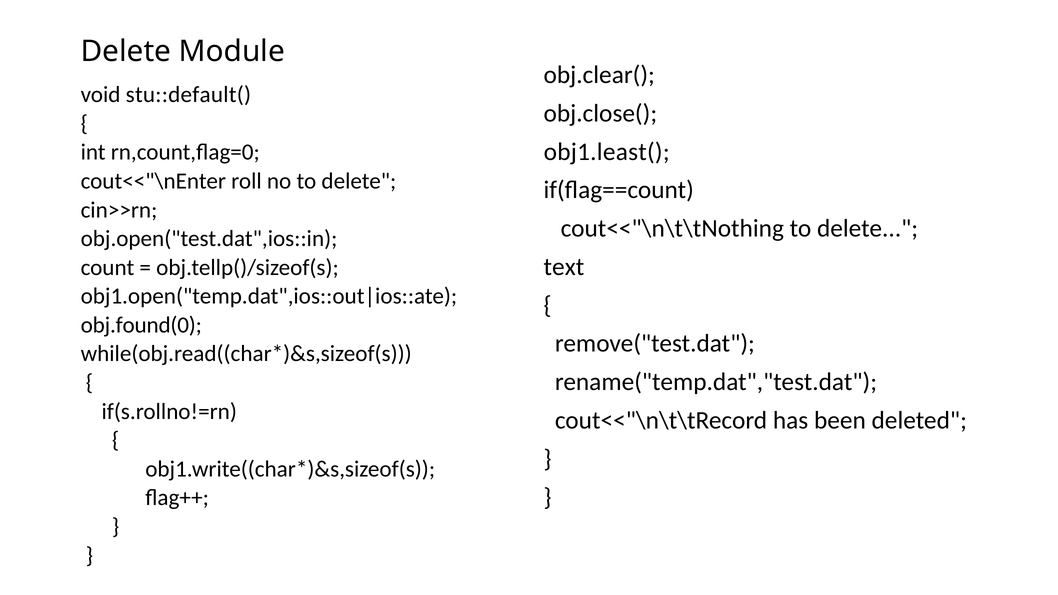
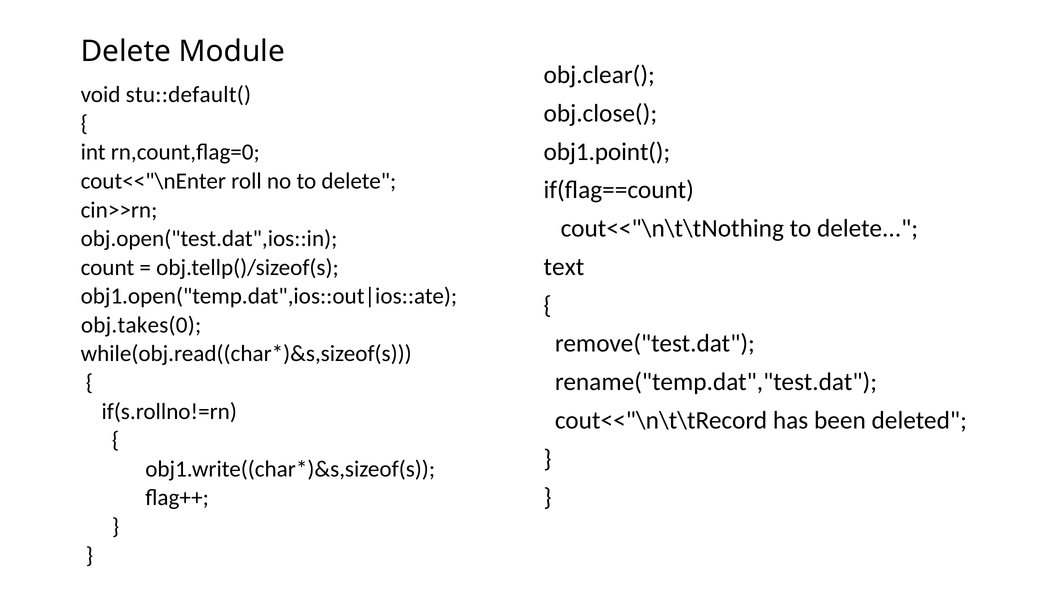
obj1.least(: obj1.least( -> obj1.point( (607, 152)
obj.found(0: obj.found(0 -> obj.takes(0 (141, 325)
